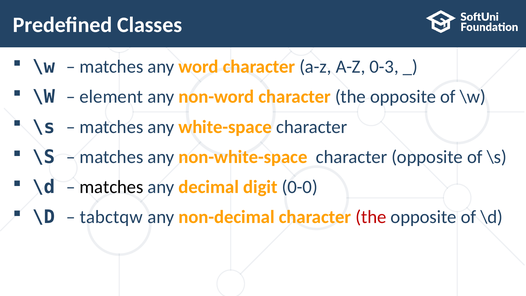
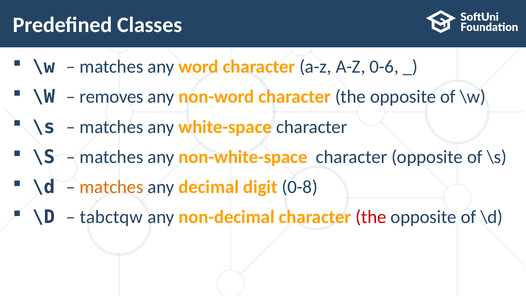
0-3: 0-3 -> 0-6 (384, 67)
element: element -> removes (111, 97)
matches colour: black -> orange (111, 187)
0-0: 0-0 -> 0-8 (300, 187)
